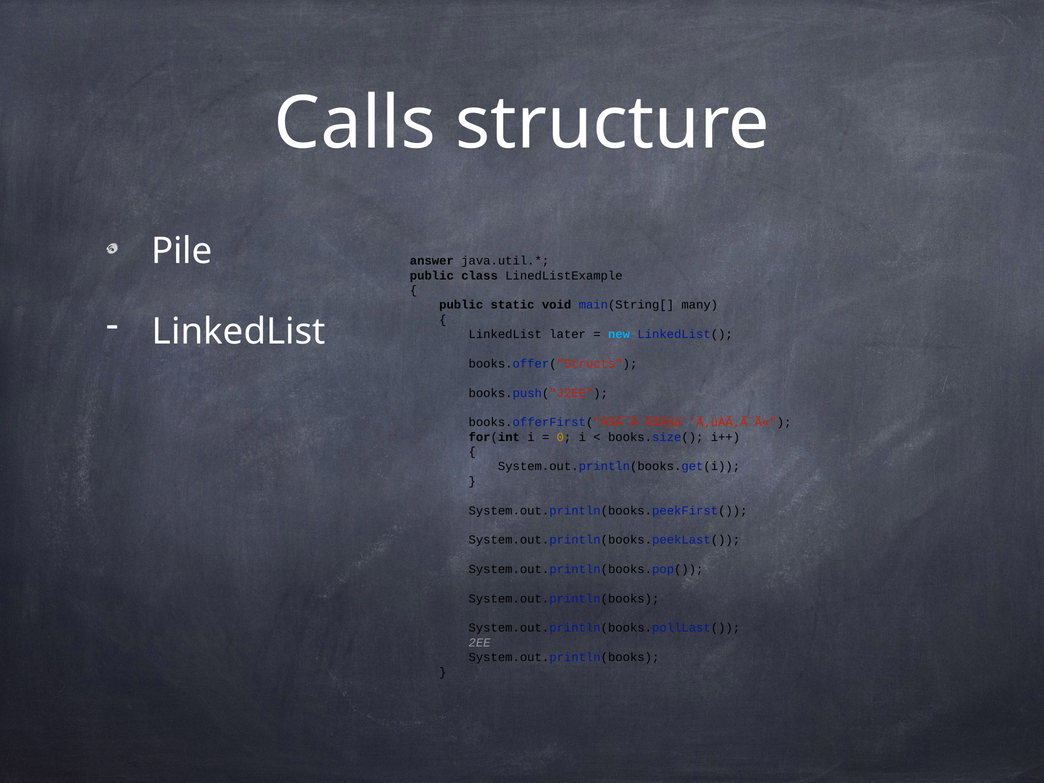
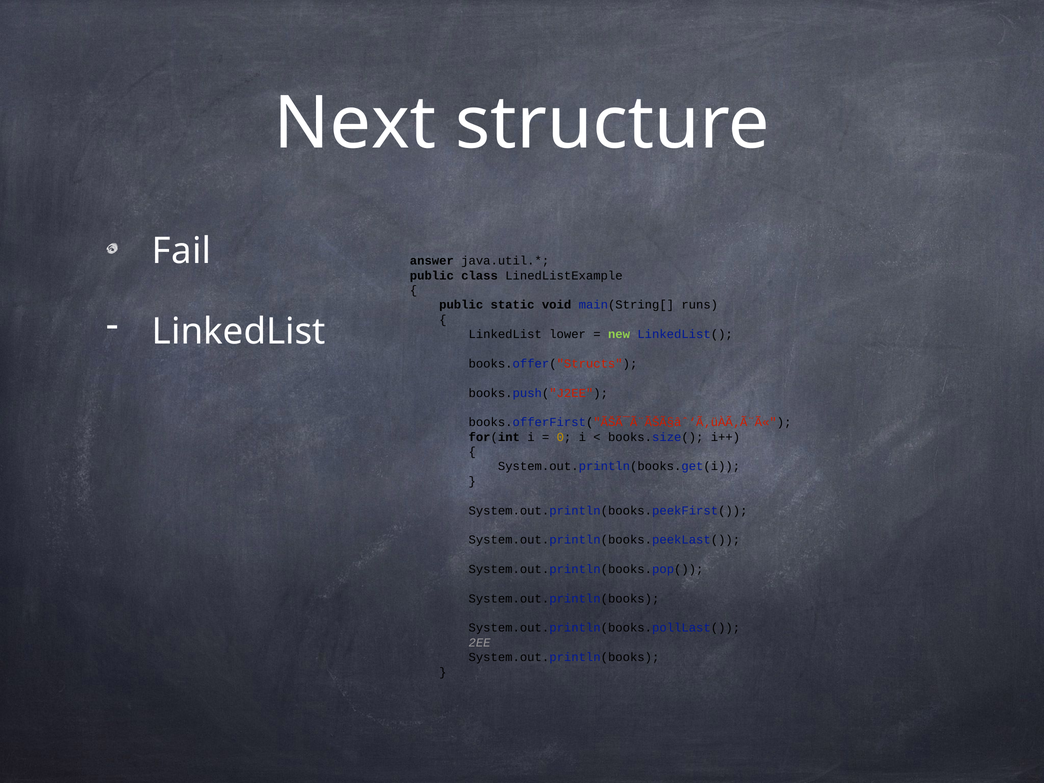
Calls: Calls -> Next (355, 123)
Pile: Pile -> Fail (182, 251)
many: many -> runs (700, 305)
later: later -> lower (568, 334)
new colour: light blue -> light green (619, 334)
